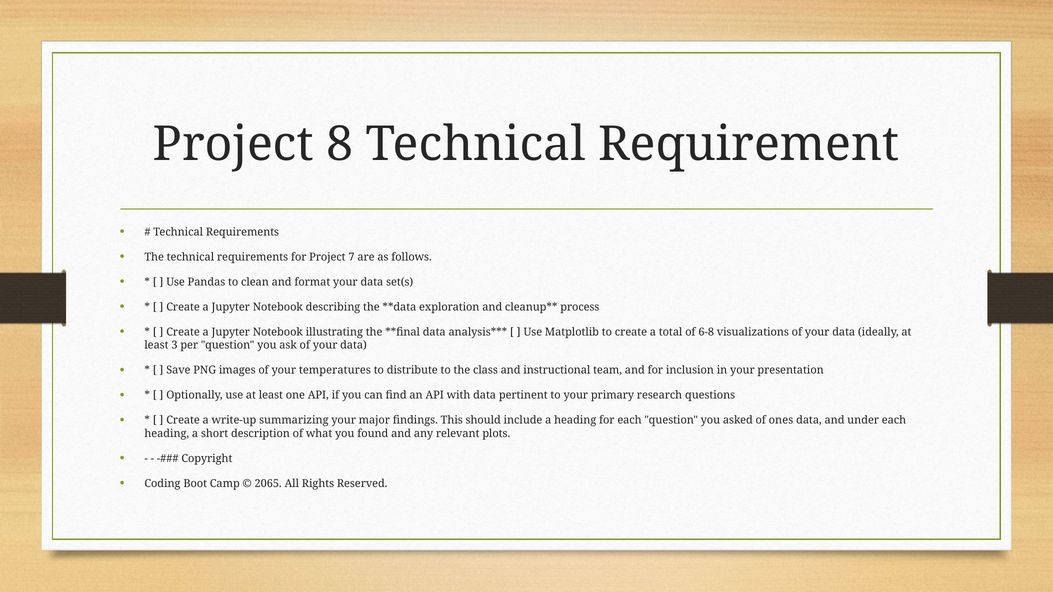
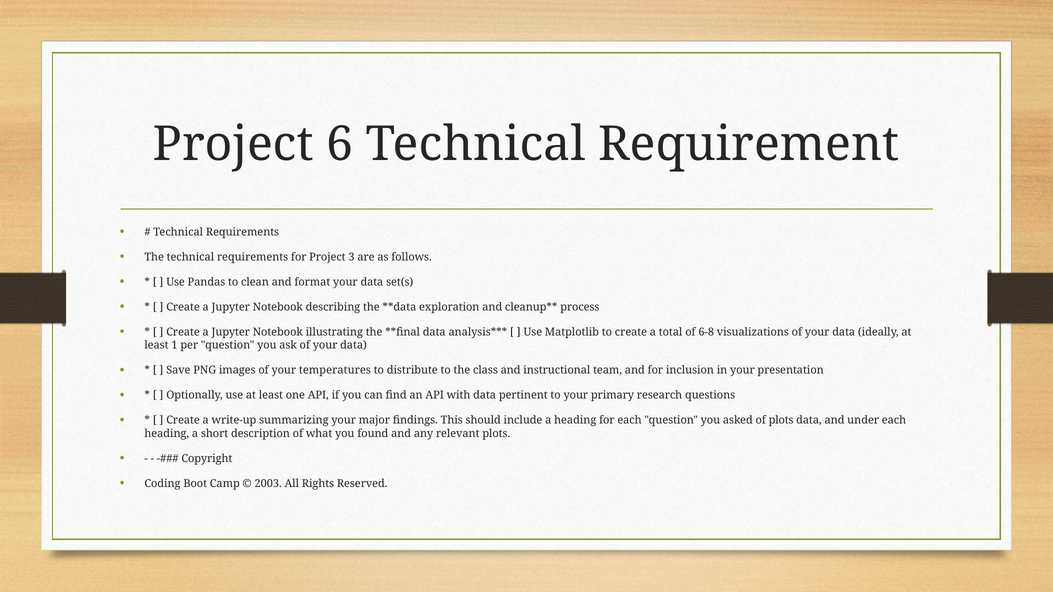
8: 8 -> 6 (340, 144)
7: 7 -> 3 (352, 257)
3: 3 -> 1 (174, 345)
of ones: ones -> plots (781, 421)
2065: 2065 -> 2003 (268, 484)
